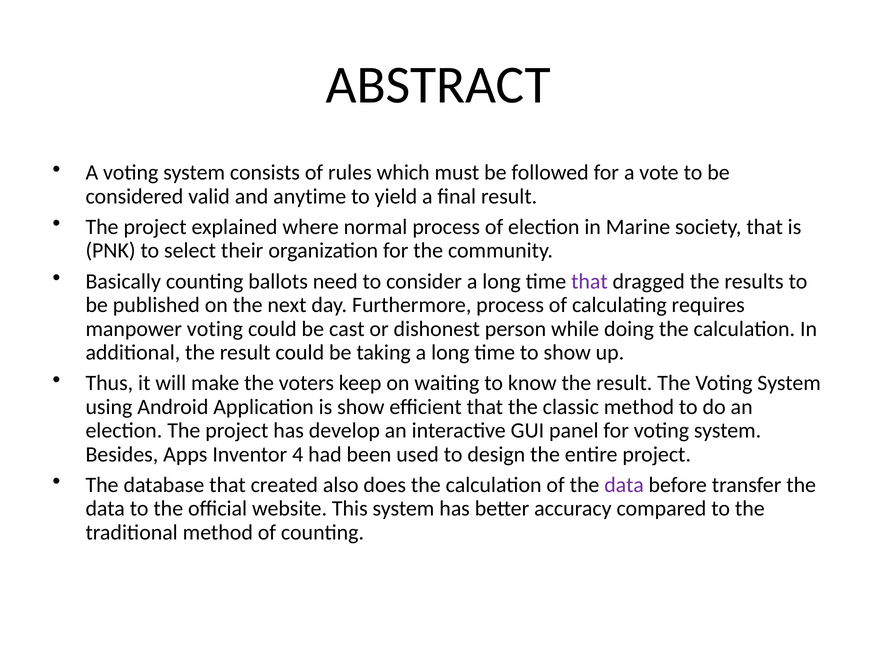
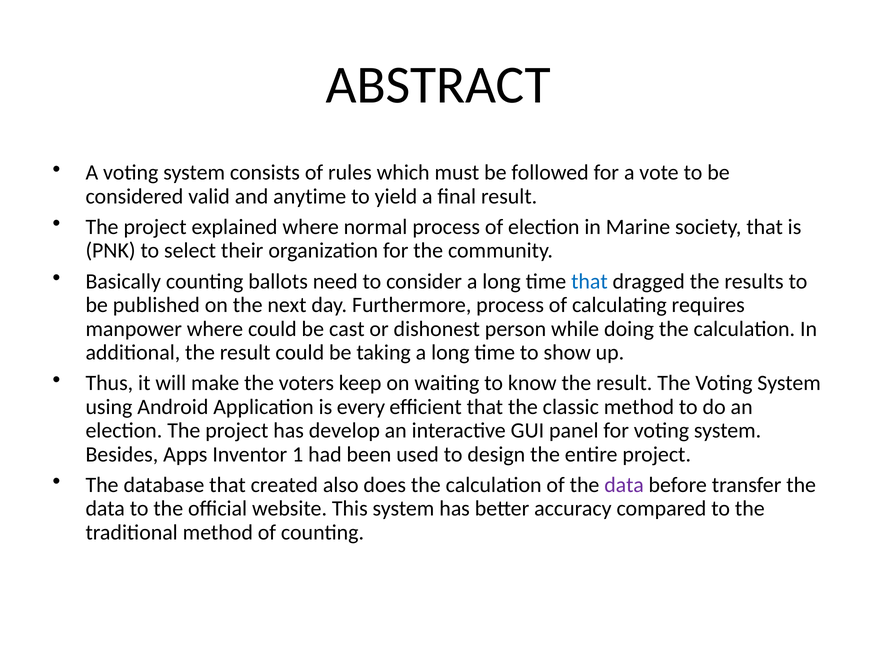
that colour: purple -> blue (589, 281)
manpower voting: voting -> where (215, 329)
is show: show -> every (361, 407)
4: 4 -> 1 (298, 454)
